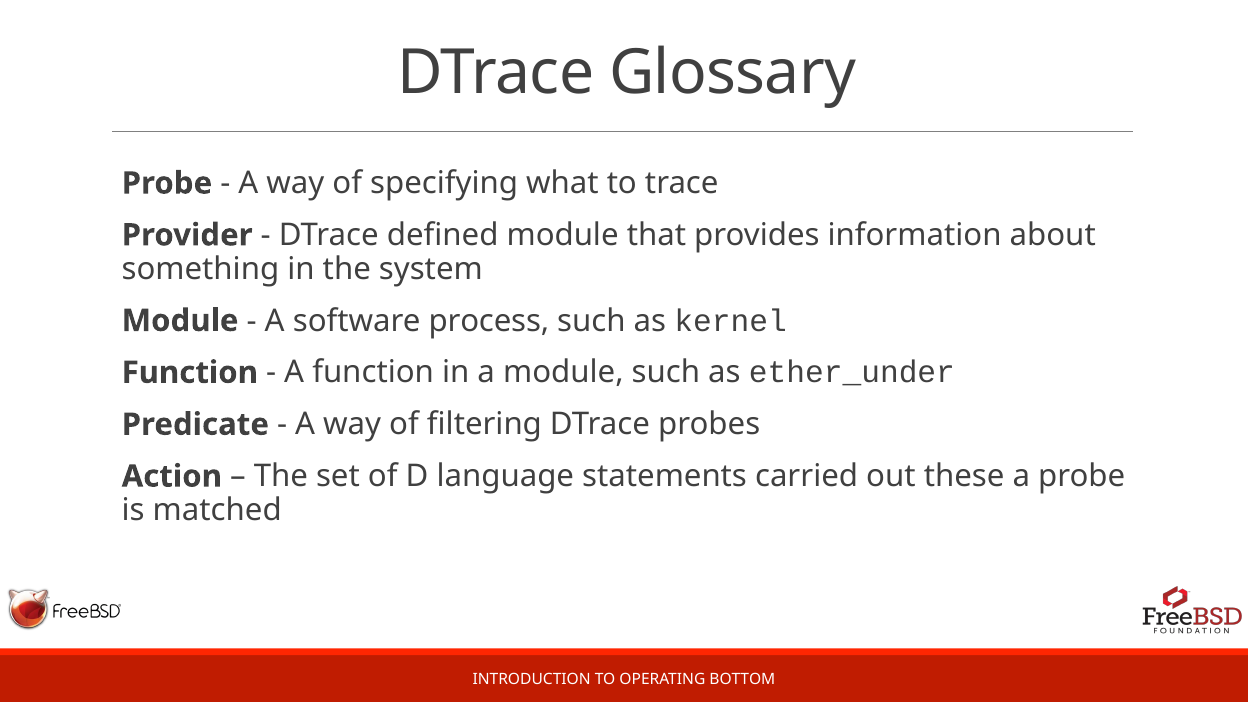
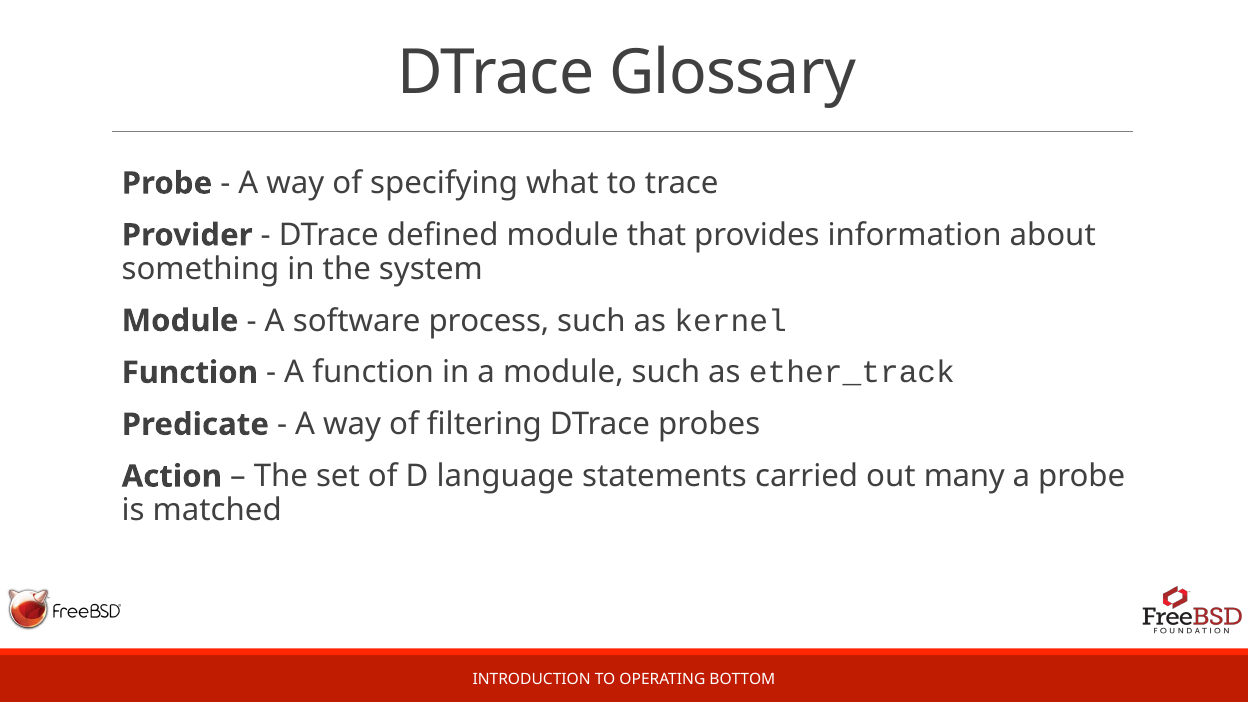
ether_under: ether_under -> ether_track (852, 373)
these: these -> many (964, 476)
